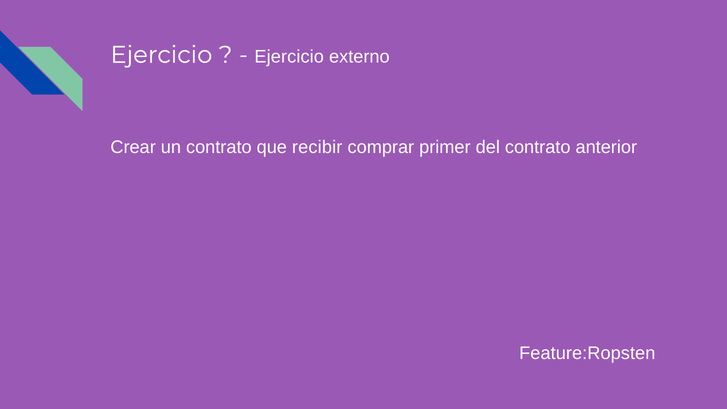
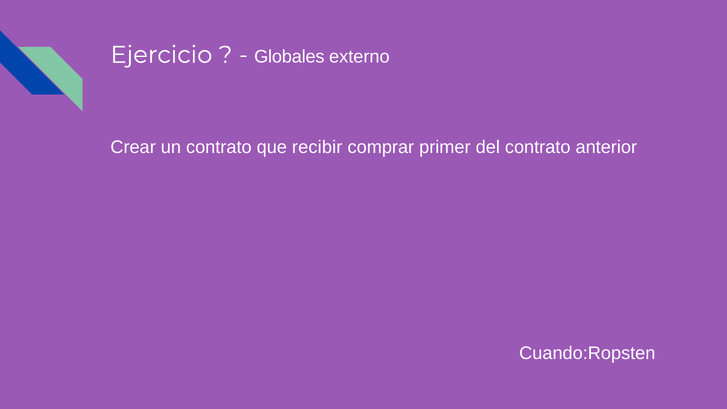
Ejercicio: Ejercicio -> Globales (289, 57)
Feature:Ropsten: Feature:Ropsten -> Cuando:Ropsten (587, 353)
